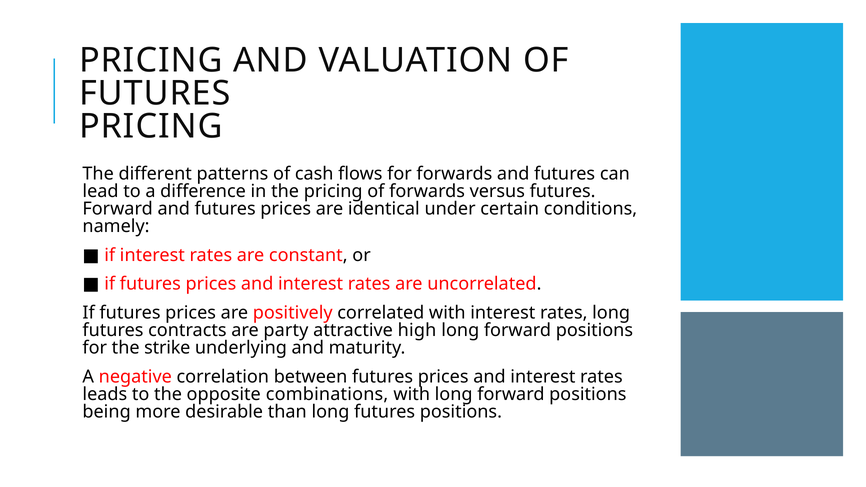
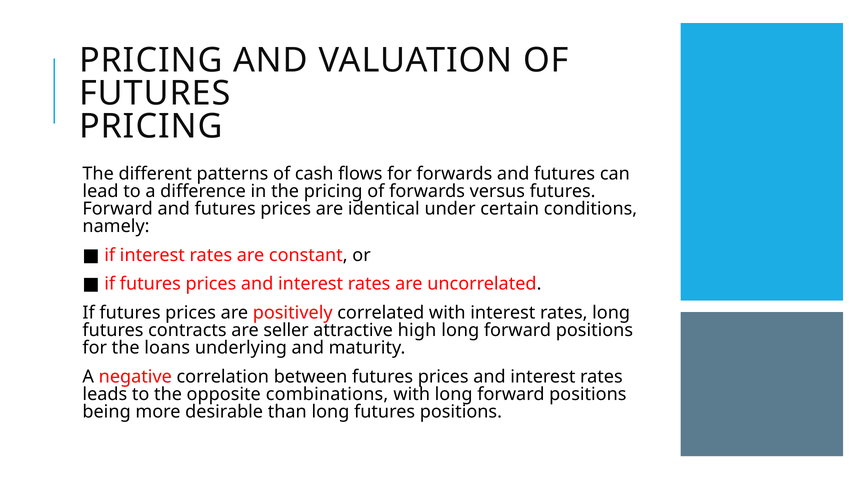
party: party -> seller (286, 330)
strike: strike -> loans (167, 348)
